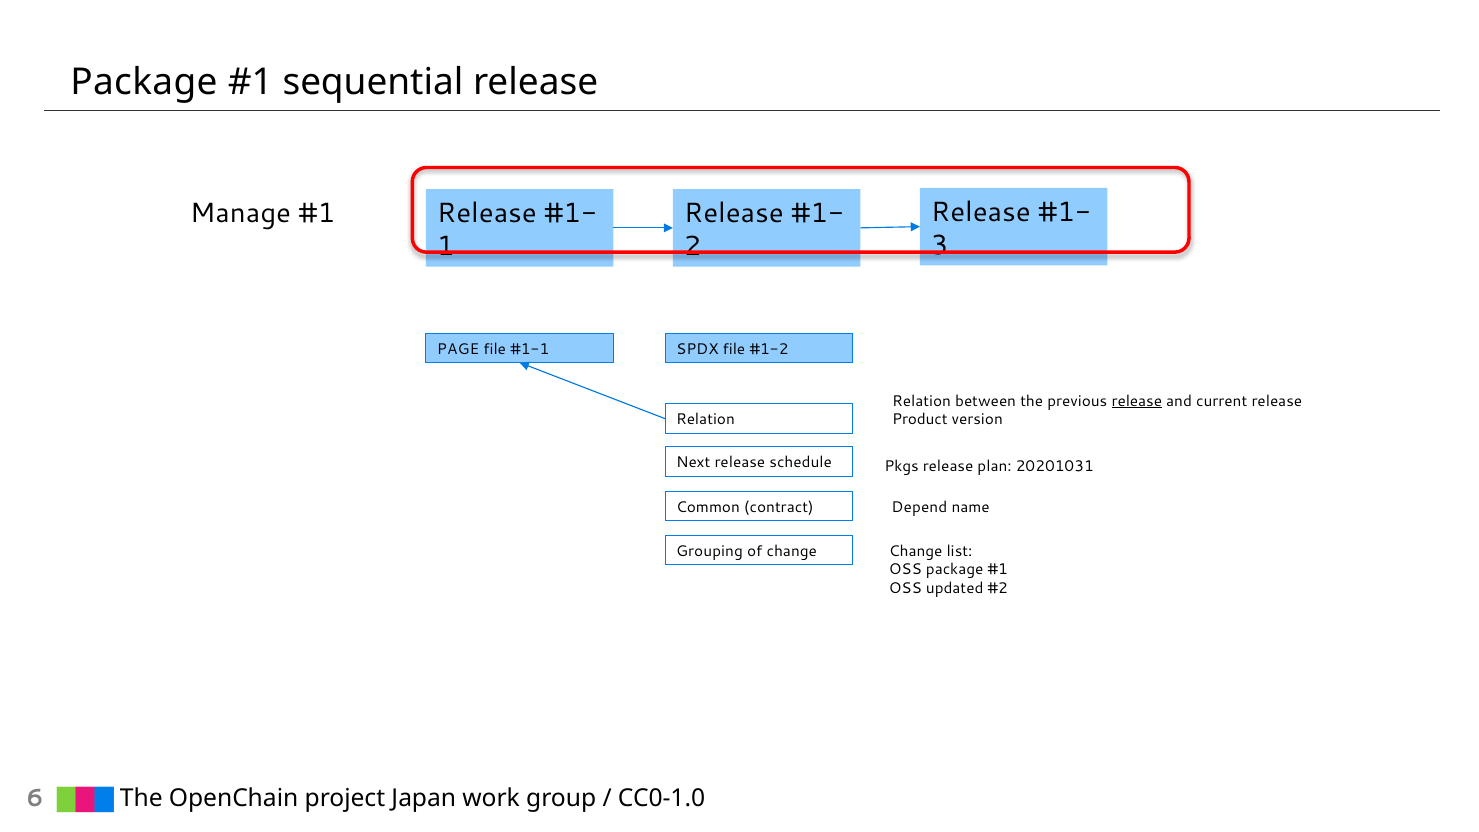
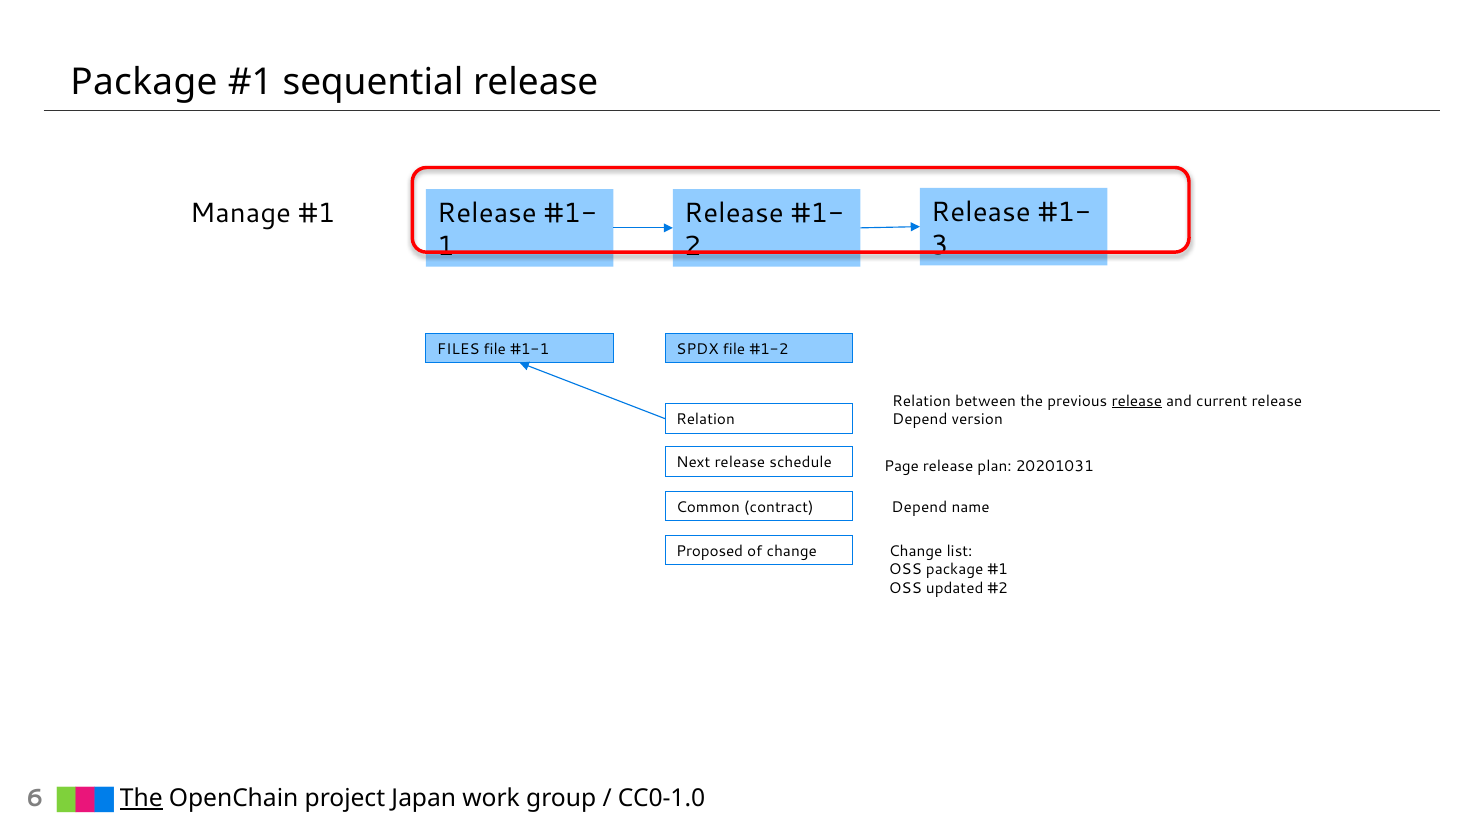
PAGE: PAGE -> FILES (458, 349)
Product: Product -> Depend (920, 420)
Pkgs: Pkgs -> Page (902, 466)
Grouping: Grouping -> Proposed (710, 551)
The underline: none -> present (141, 798)
